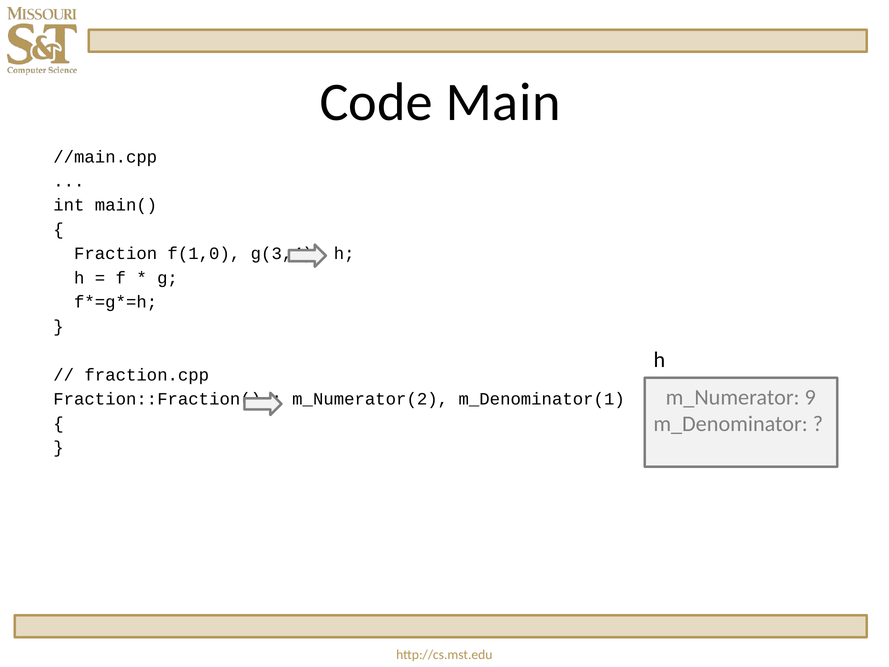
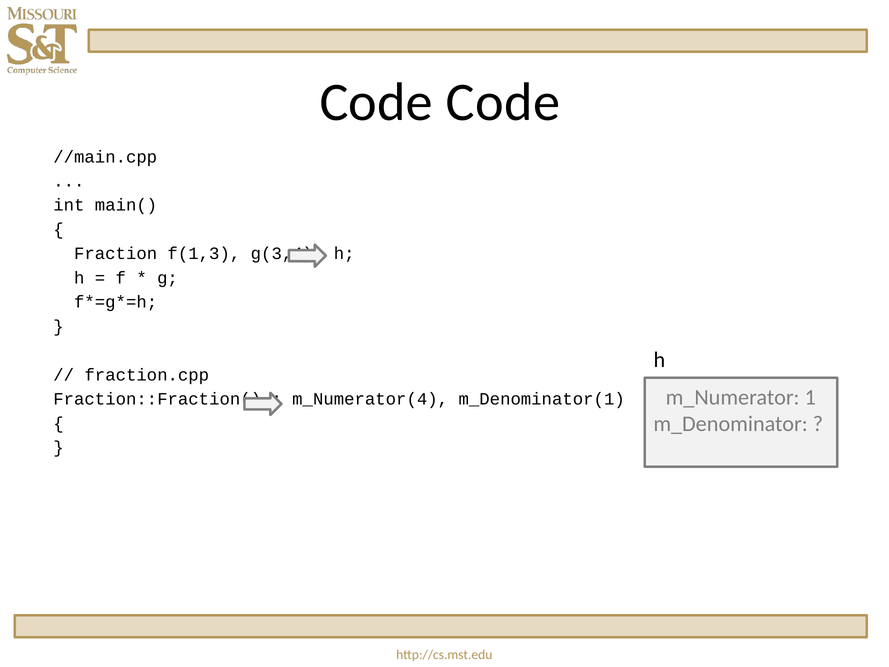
Code Main: Main -> Code (503, 102)
f(1,0: f(1,0 -> f(1,3 (204, 254)
9: 9 -> 1 (810, 397)
m_Numerator(2: m_Numerator(2 -> m_Numerator(4 (370, 399)
